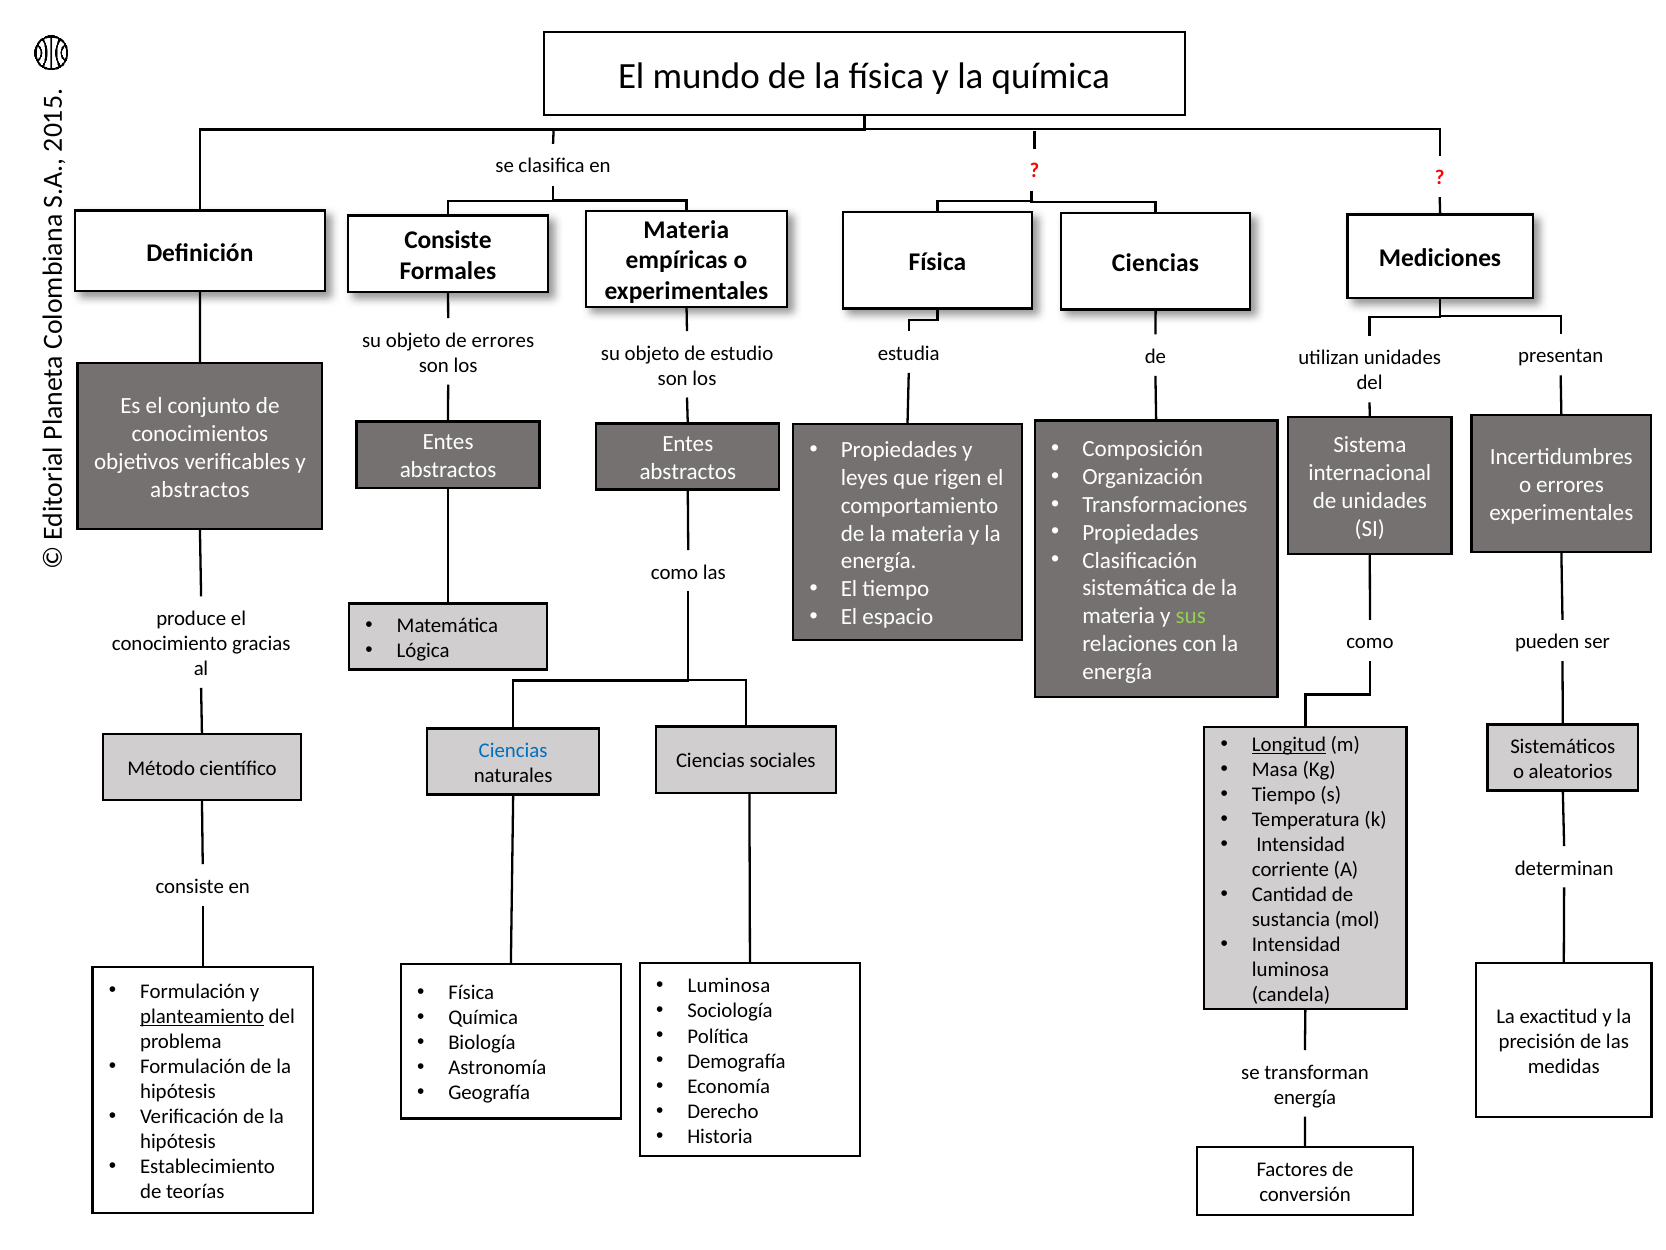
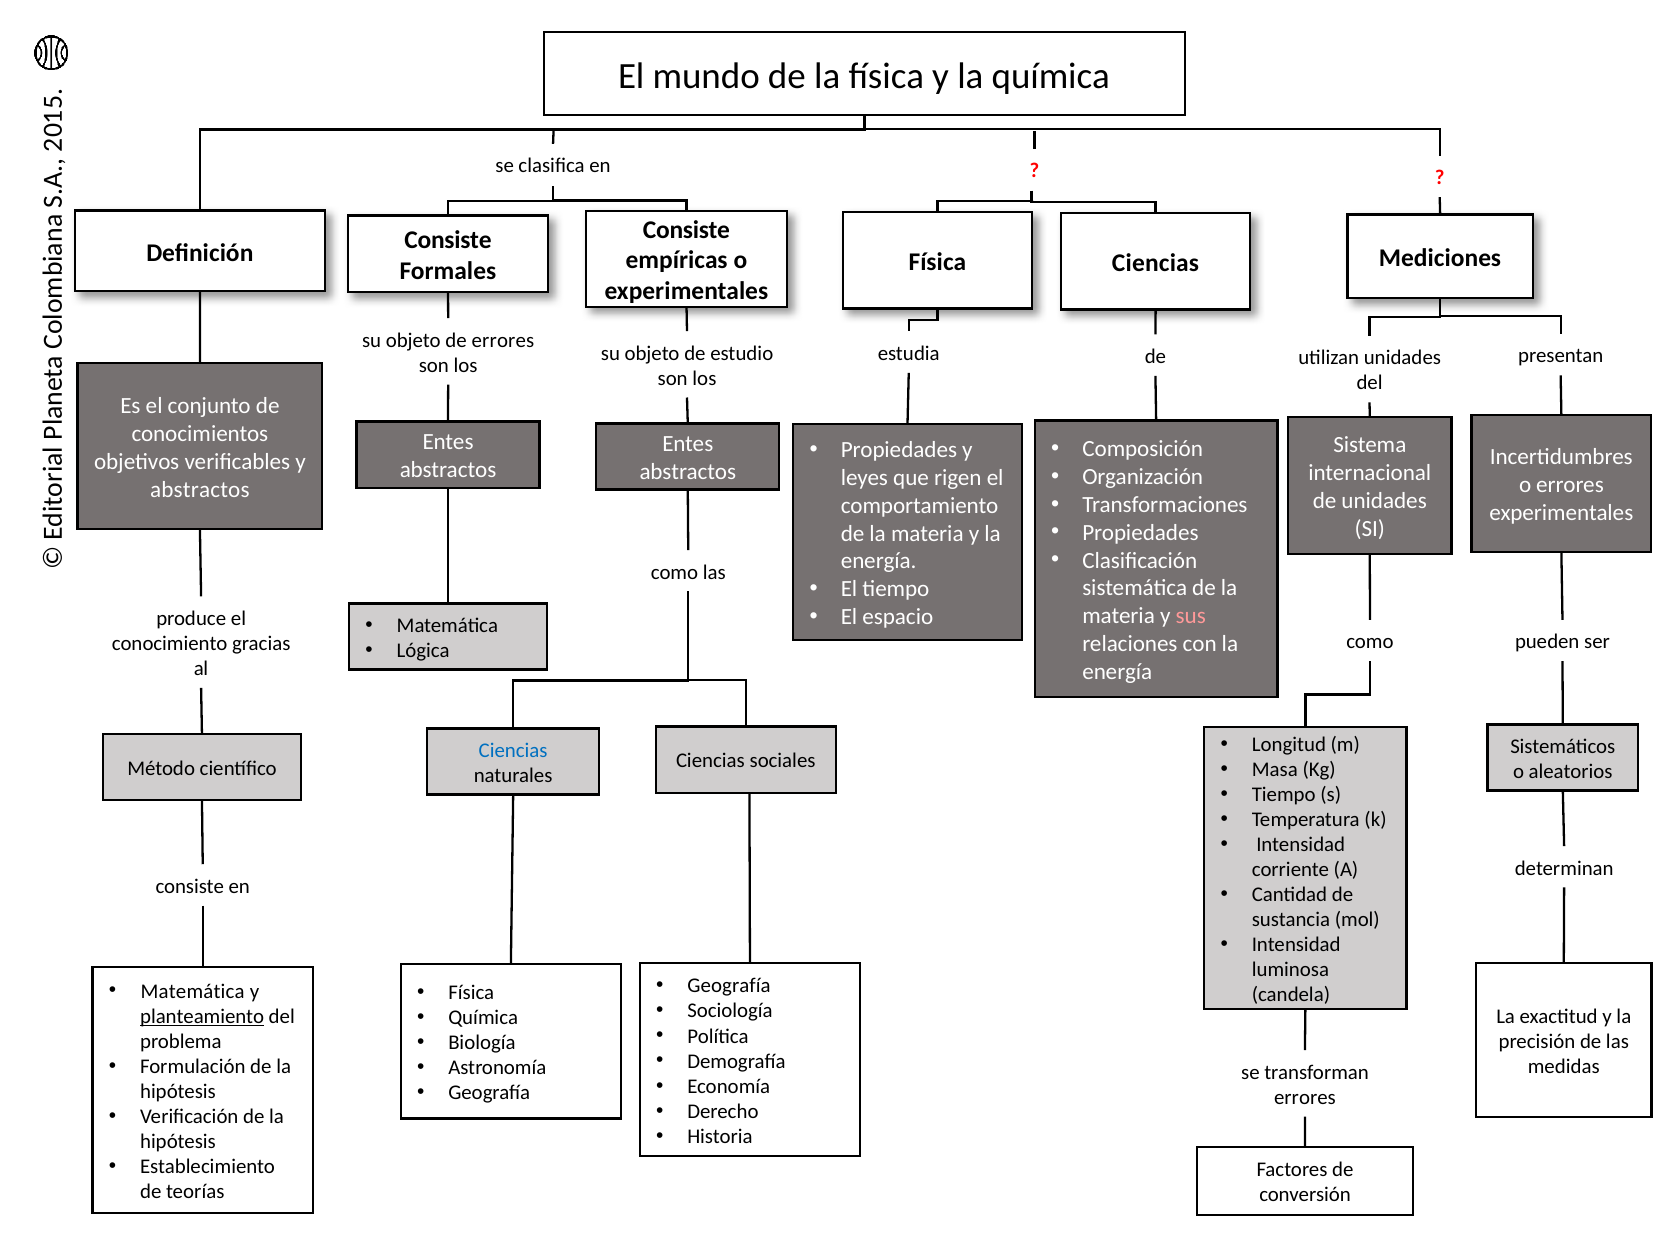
Materia: Materia -> Consiste (687, 230)
sus colour: light green -> pink (1191, 616)
Longitud underline: present -> none (1289, 744)
Luminosa: Luminosa -> Geografía (729, 986)
Formulación: Formulación -> Matemática (193, 991)
energía: energía -> errores (1305, 1097)
